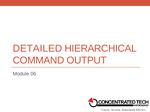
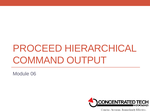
DETAILED: DETAILED -> PROCEED (37, 49)
